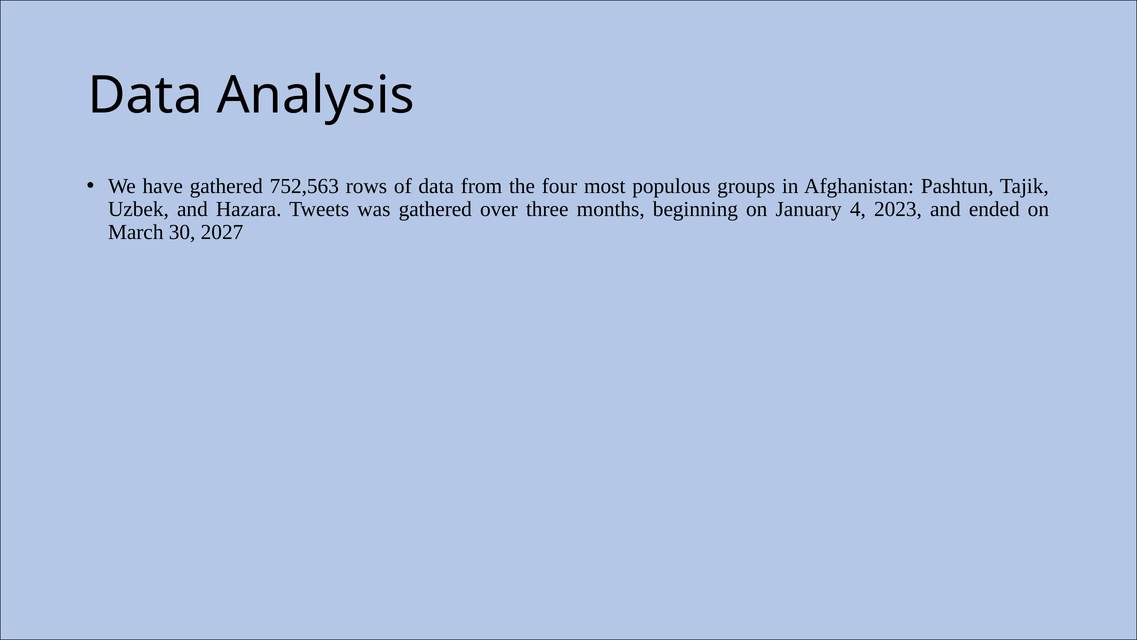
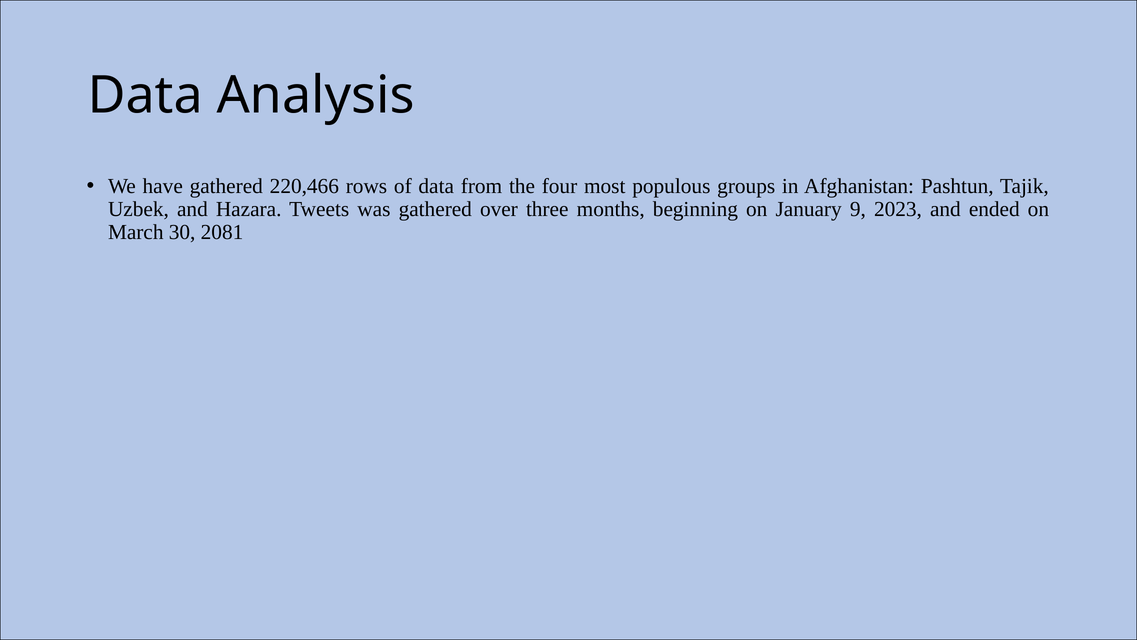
752,563: 752,563 -> 220,466 (304, 186)
4: 4 -> 9 (858, 209)
2027: 2027 -> 2081 (222, 232)
